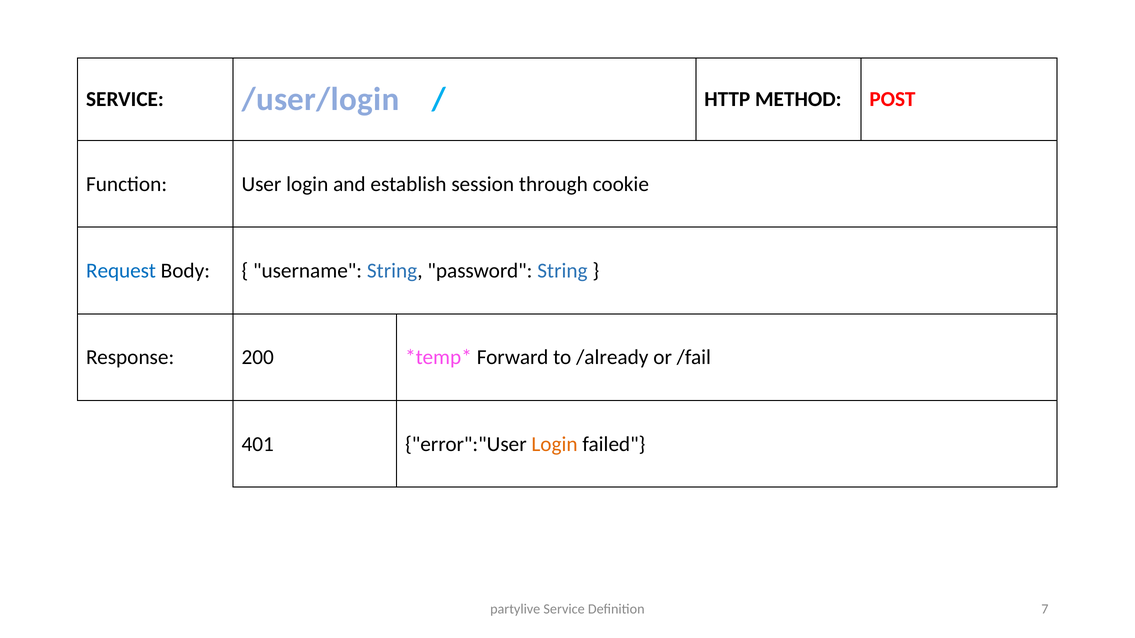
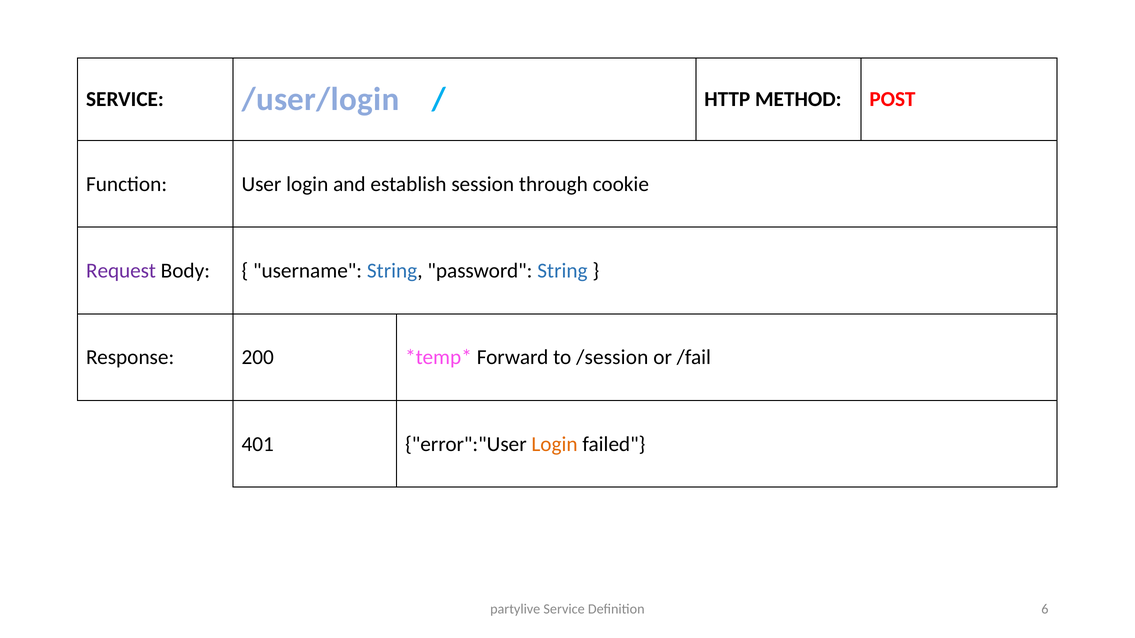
Request colour: blue -> purple (121, 271)
/already: /already -> /session (612, 358)
7: 7 -> 6 (1045, 610)
